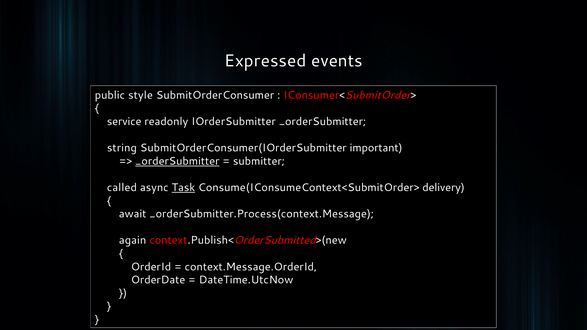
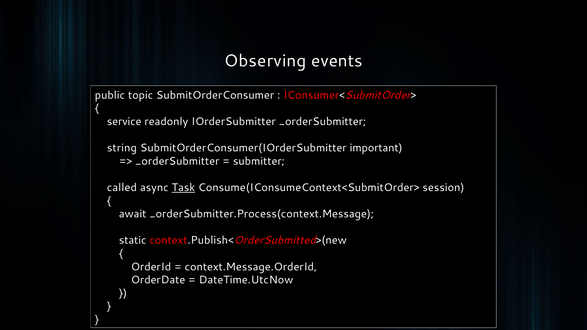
Expressed: Expressed -> Observing (265, 61)
style: style -> topic (141, 95)
_orderSubmitter underline: present -> none (177, 161)
delivery: delivery -> session (443, 188)
again: again -> static (133, 240)
